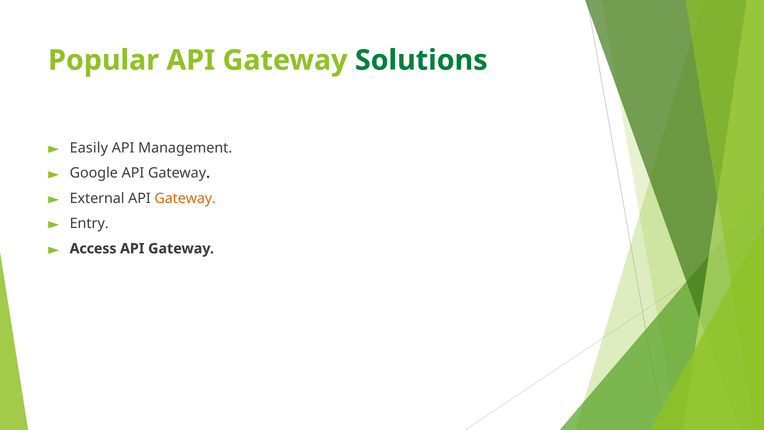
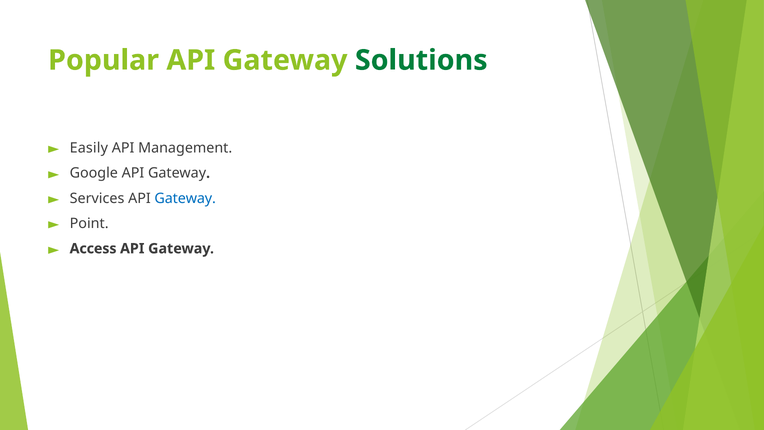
External: External -> Services (97, 198)
Gateway colour: orange -> blue (185, 198)
Entry: Entry -> Point (89, 223)
